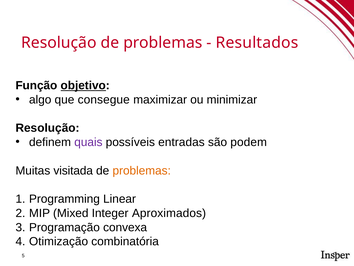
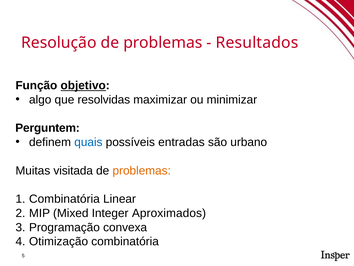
consegue: consegue -> resolvidas (104, 99)
Resolução: Resolução -> Perguntem (48, 128)
quais colour: purple -> blue (88, 142)
podem: podem -> urbano (249, 142)
Programming: Programming -> Combinatória (64, 199)
